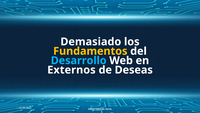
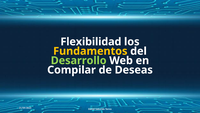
Demasiado: Demasiado -> Flexibilidad (91, 42)
Desarrollo colour: light blue -> light green (79, 60)
Externos: Externos -> Compilar (72, 70)
